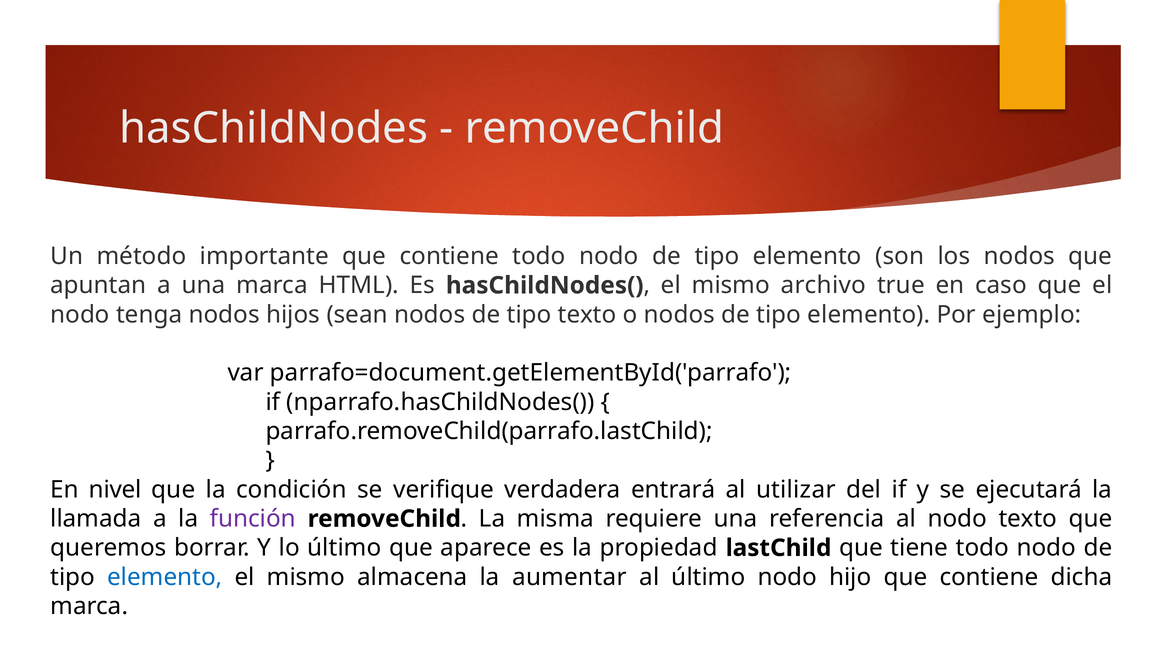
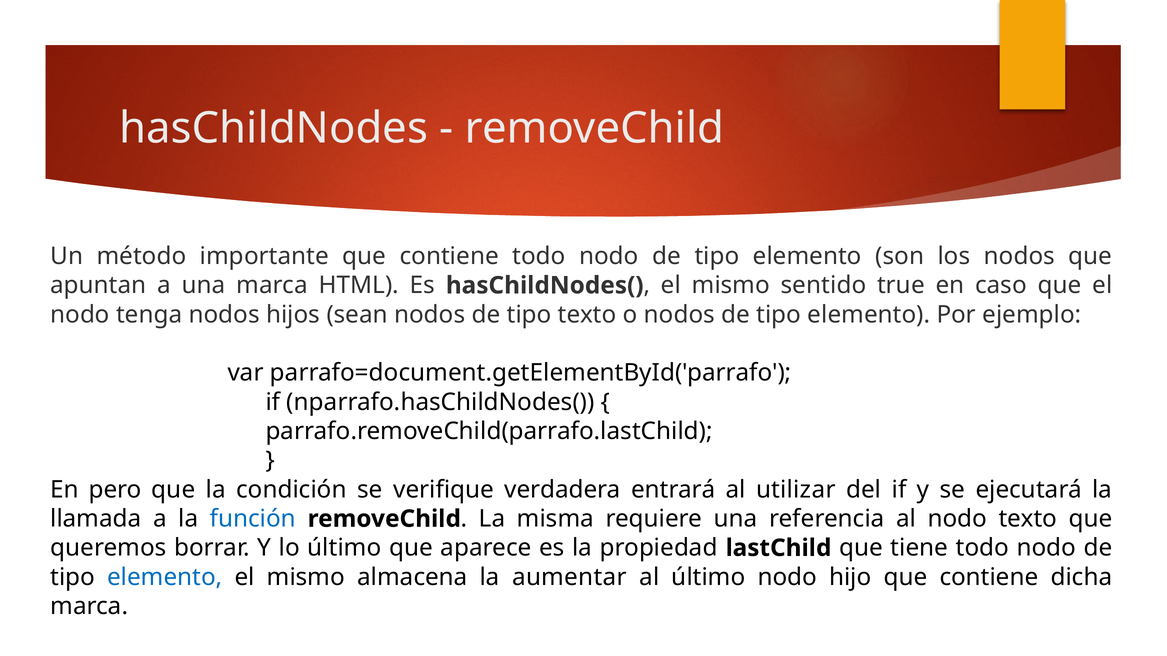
archivo: archivo -> sentido (823, 286)
nivel: nivel -> pero (115, 490)
función colour: purple -> blue (253, 519)
